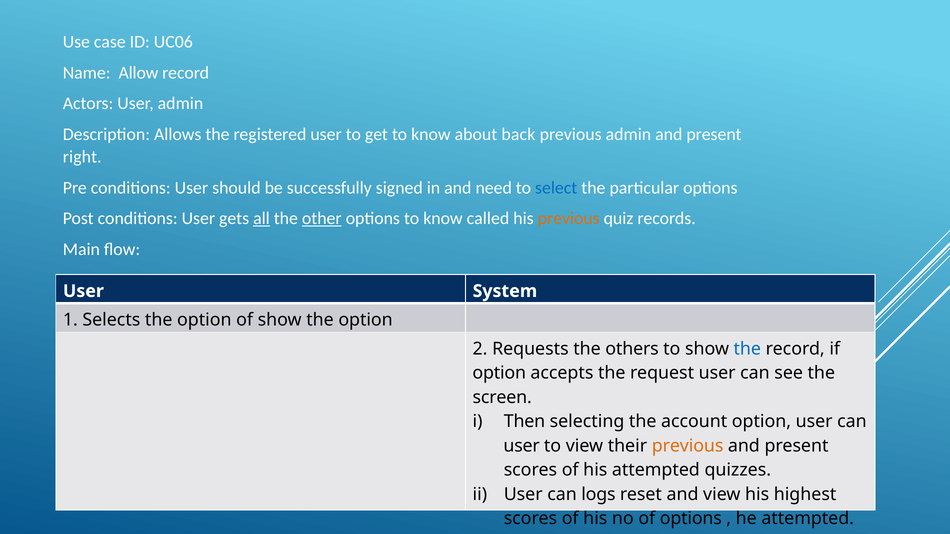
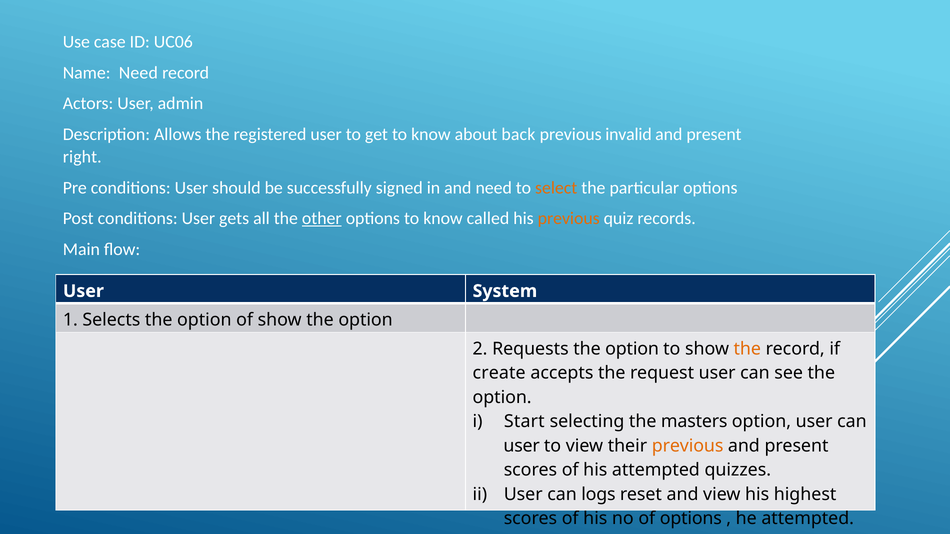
Name Allow: Allow -> Need (138, 73)
previous admin: admin -> invalid (629, 134)
select colour: blue -> orange (556, 188)
all underline: present -> none (261, 219)
Requests the others: others -> option (632, 349)
the colour: blue -> orange (747, 349)
option: option -> create (499, 373)
screen: screen -> option (502, 398)
Then: Then -> Start (524, 422)
account: account -> masters (694, 422)
